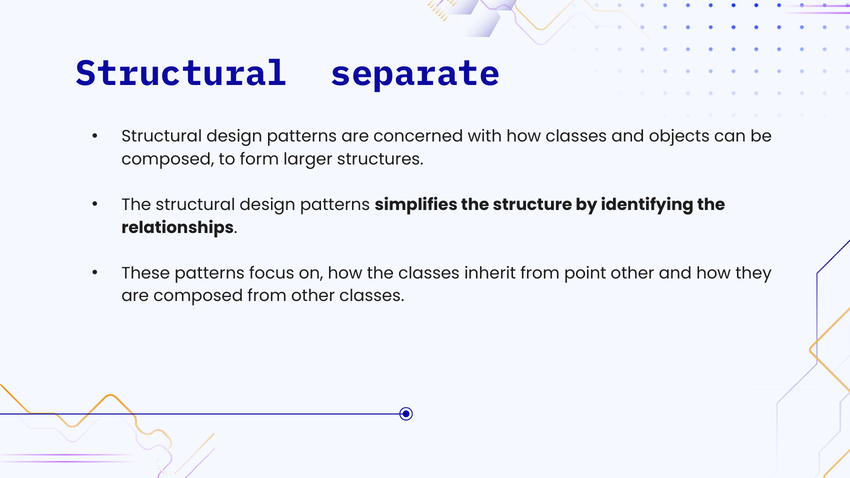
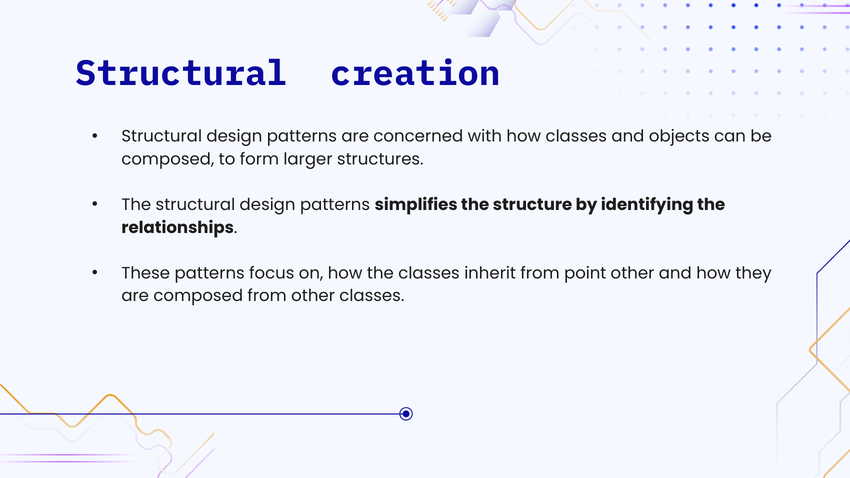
separate: separate -> creation (415, 74)
